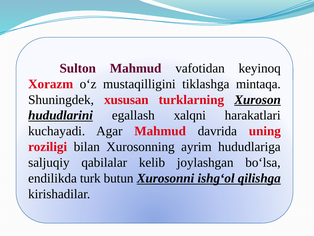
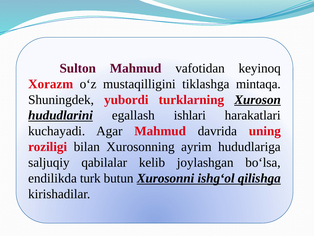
xususan: xususan -> yubordi (126, 99)
xalqni: xalqni -> ishlari (190, 115)
